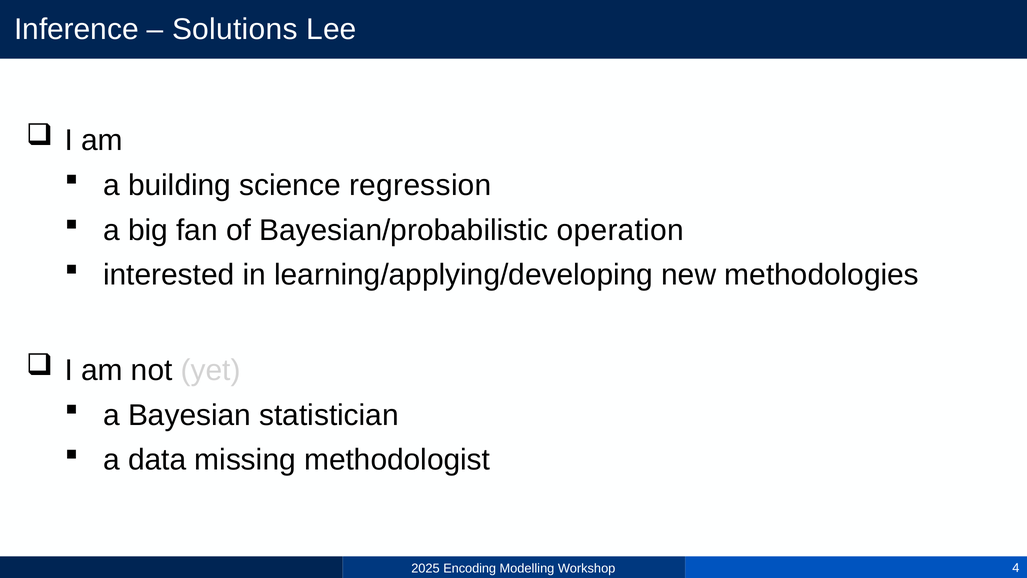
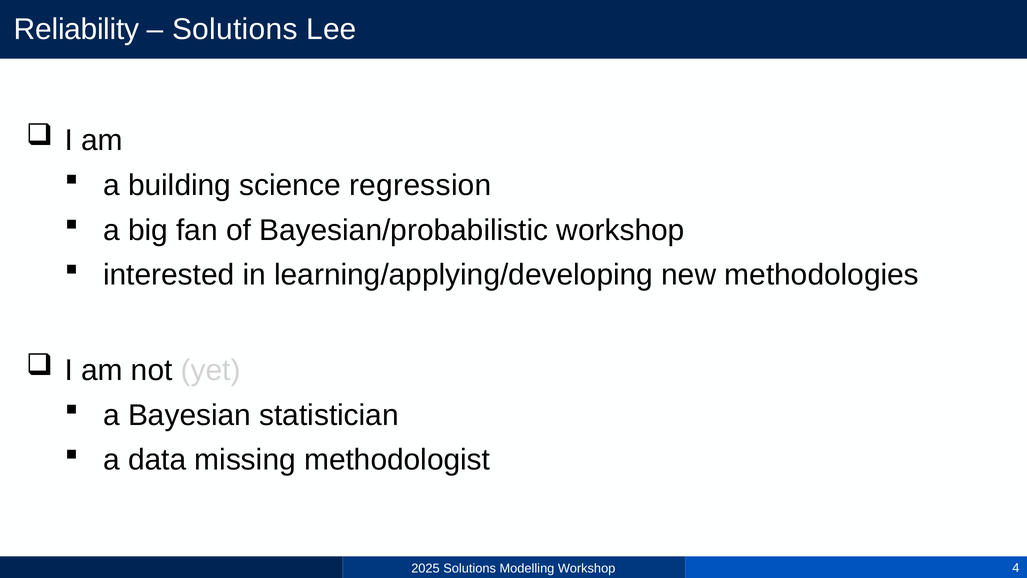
Inference: Inference -> Reliability (77, 29)
Bayesian/probabilistic operation: operation -> workshop (620, 230)
Encoding: Encoding -> Solutions (470, 568)
